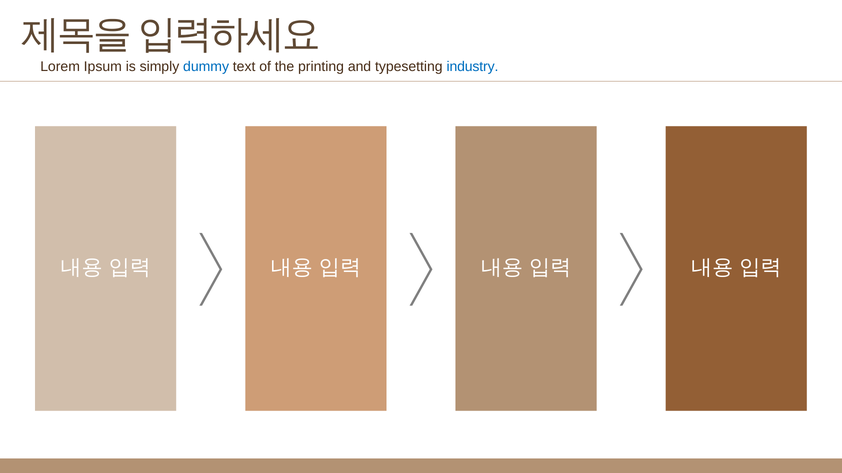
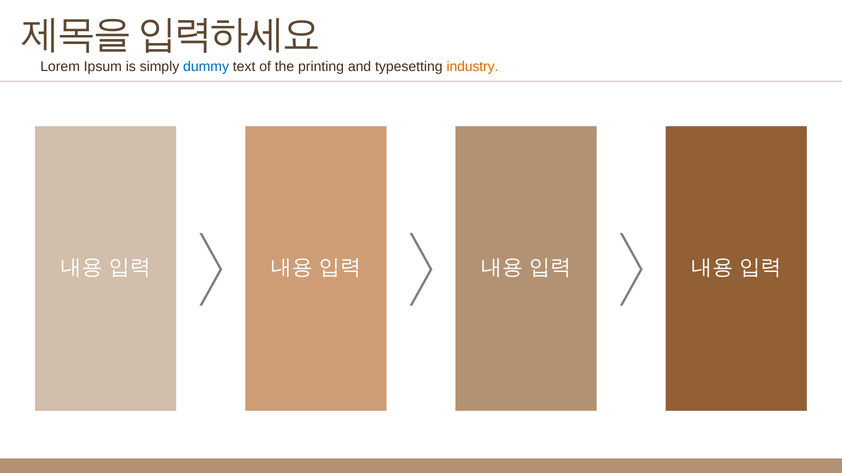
industry colour: blue -> orange (472, 67)
